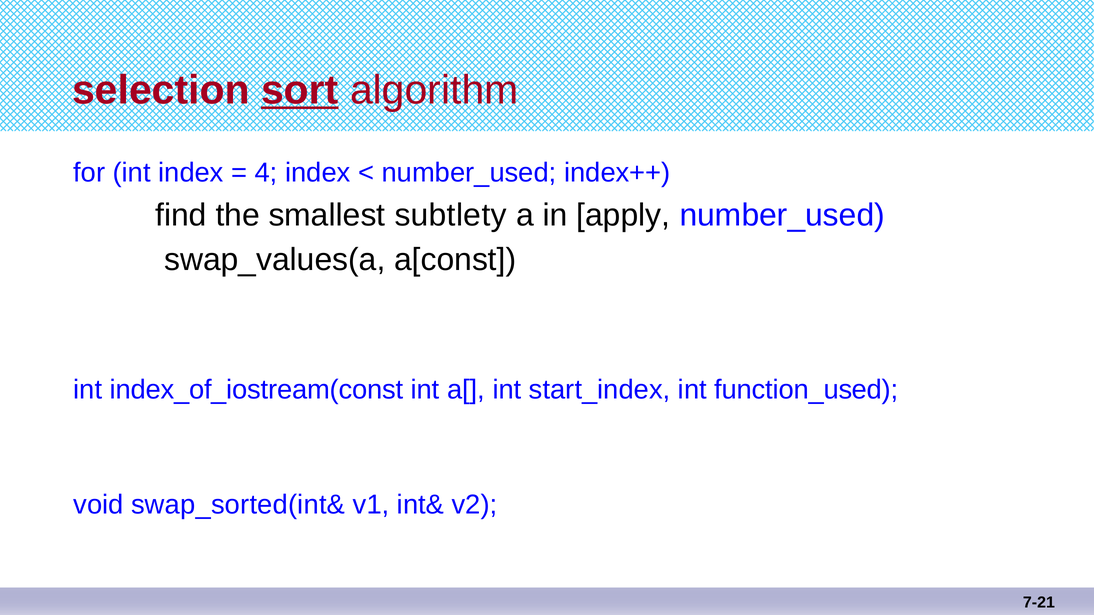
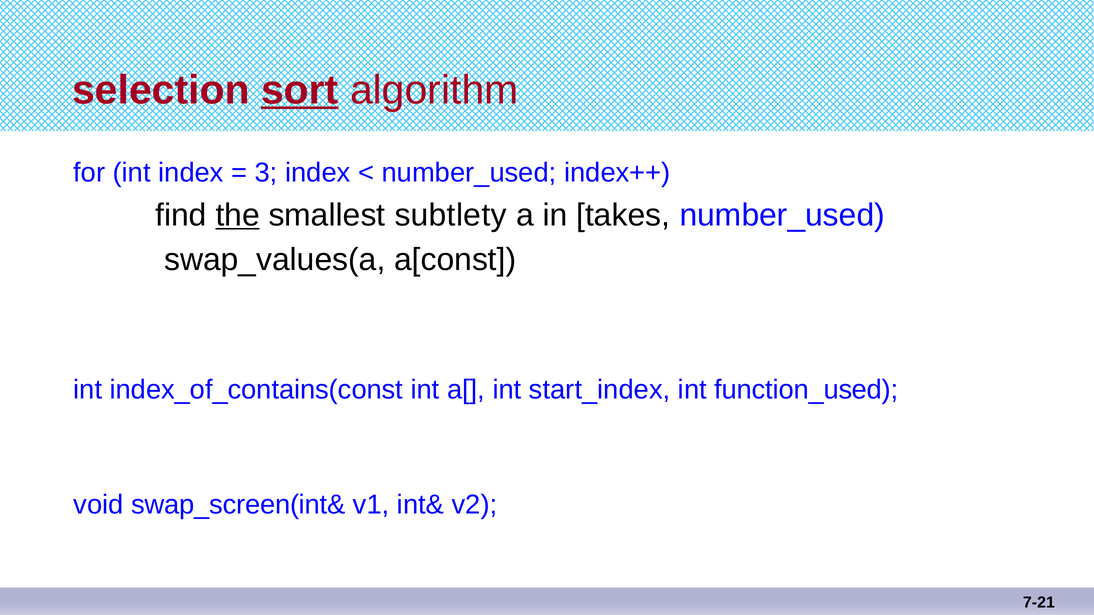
4: 4 -> 3 (266, 173)
the underline: none -> present (238, 215)
apply: apply -> takes (623, 215)
index_of_iostream(const: index_of_iostream(const -> index_of_contains(const (256, 390)
swap_sorted(int&: swap_sorted(int& -> swap_screen(int& (238, 505)
